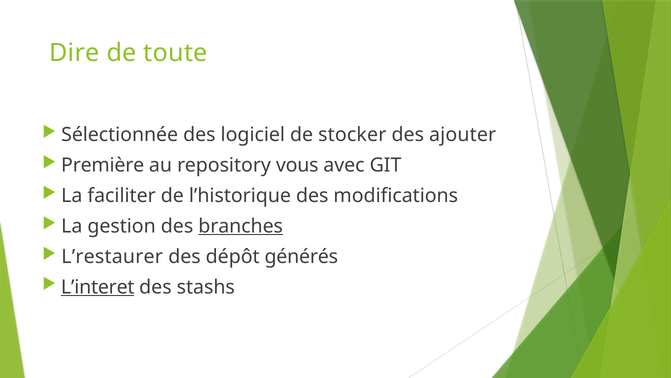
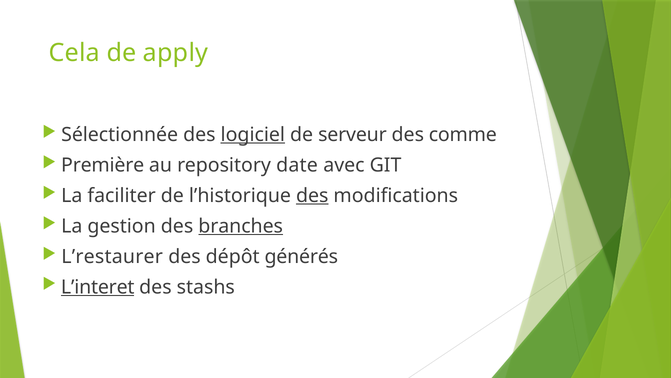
Dire: Dire -> Cela (74, 53)
toute: toute -> apply (176, 53)
logiciel underline: none -> present (253, 135)
stocker: stocker -> serveur (352, 135)
ajouter: ajouter -> comme (463, 135)
vous: vous -> date (297, 165)
des underline: none -> present (312, 195)
